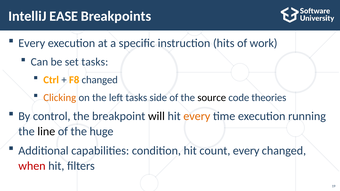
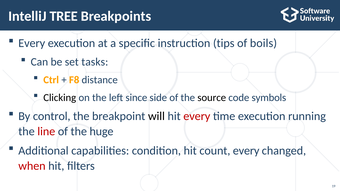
EASE: EASE -> TREE (64, 16)
hits: hits -> tips (224, 43)
work: work -> boils (263, 43)
F8 changed: changed -> distance (100, 80)
Clicking colour: orange -> black (60, 98)
left tasks: tasks -> since (136, 98)
theories: theories -> symbols (269, 98)
every colour: orange -> red (197, 116)
line colour: black -> red (46, 132)
